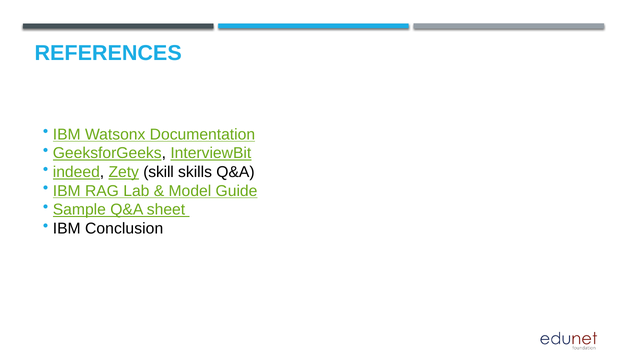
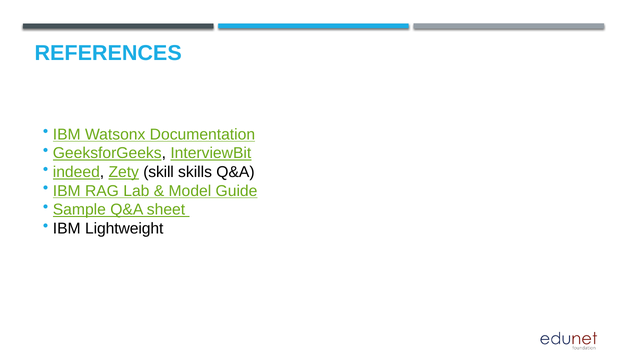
Conclusion: Conclusion -> Lightweight (124, 228)
